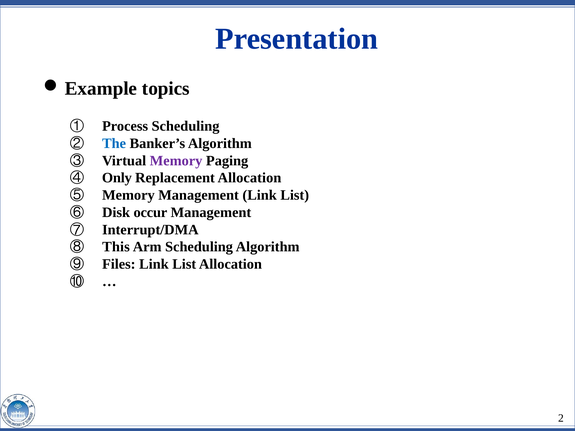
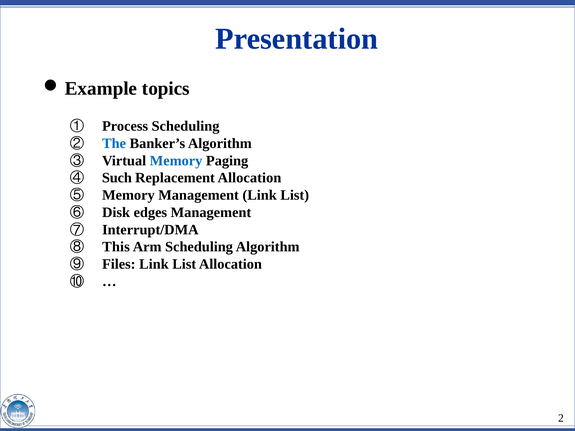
Memory colour: purple -> blue (176, 161)
Only: Only -> Such (117, 178)
occur: occur -> edges (150, 212)
